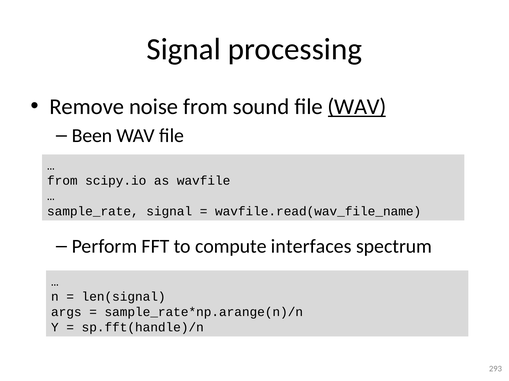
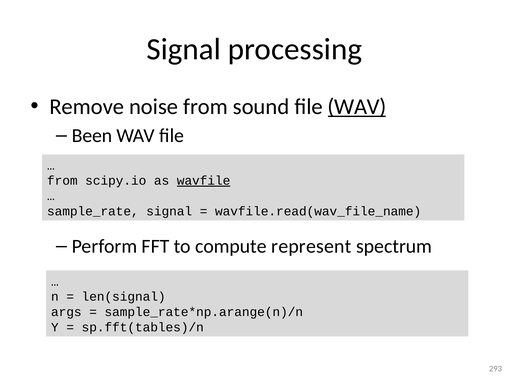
wavfile underline: none -> present (204, 181)
interfaces: interfaces -> represent (311, 247)
sp.fft(handle)/n: sp.fft(handle)/n -> sp.fft(tables)/n (143, 328)
